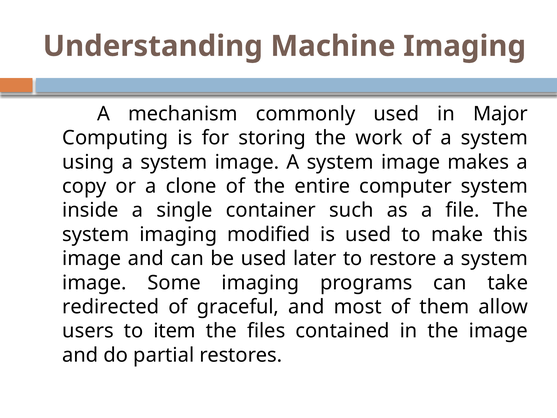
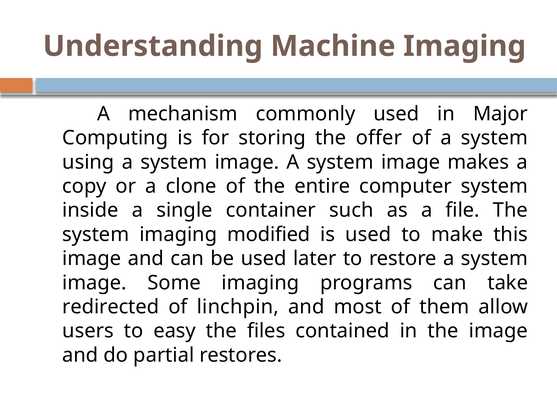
work: work -> offer (379, 138)
graceful: graceful -> linchpin (238, 307)
item: item -> easy (175, 331)
